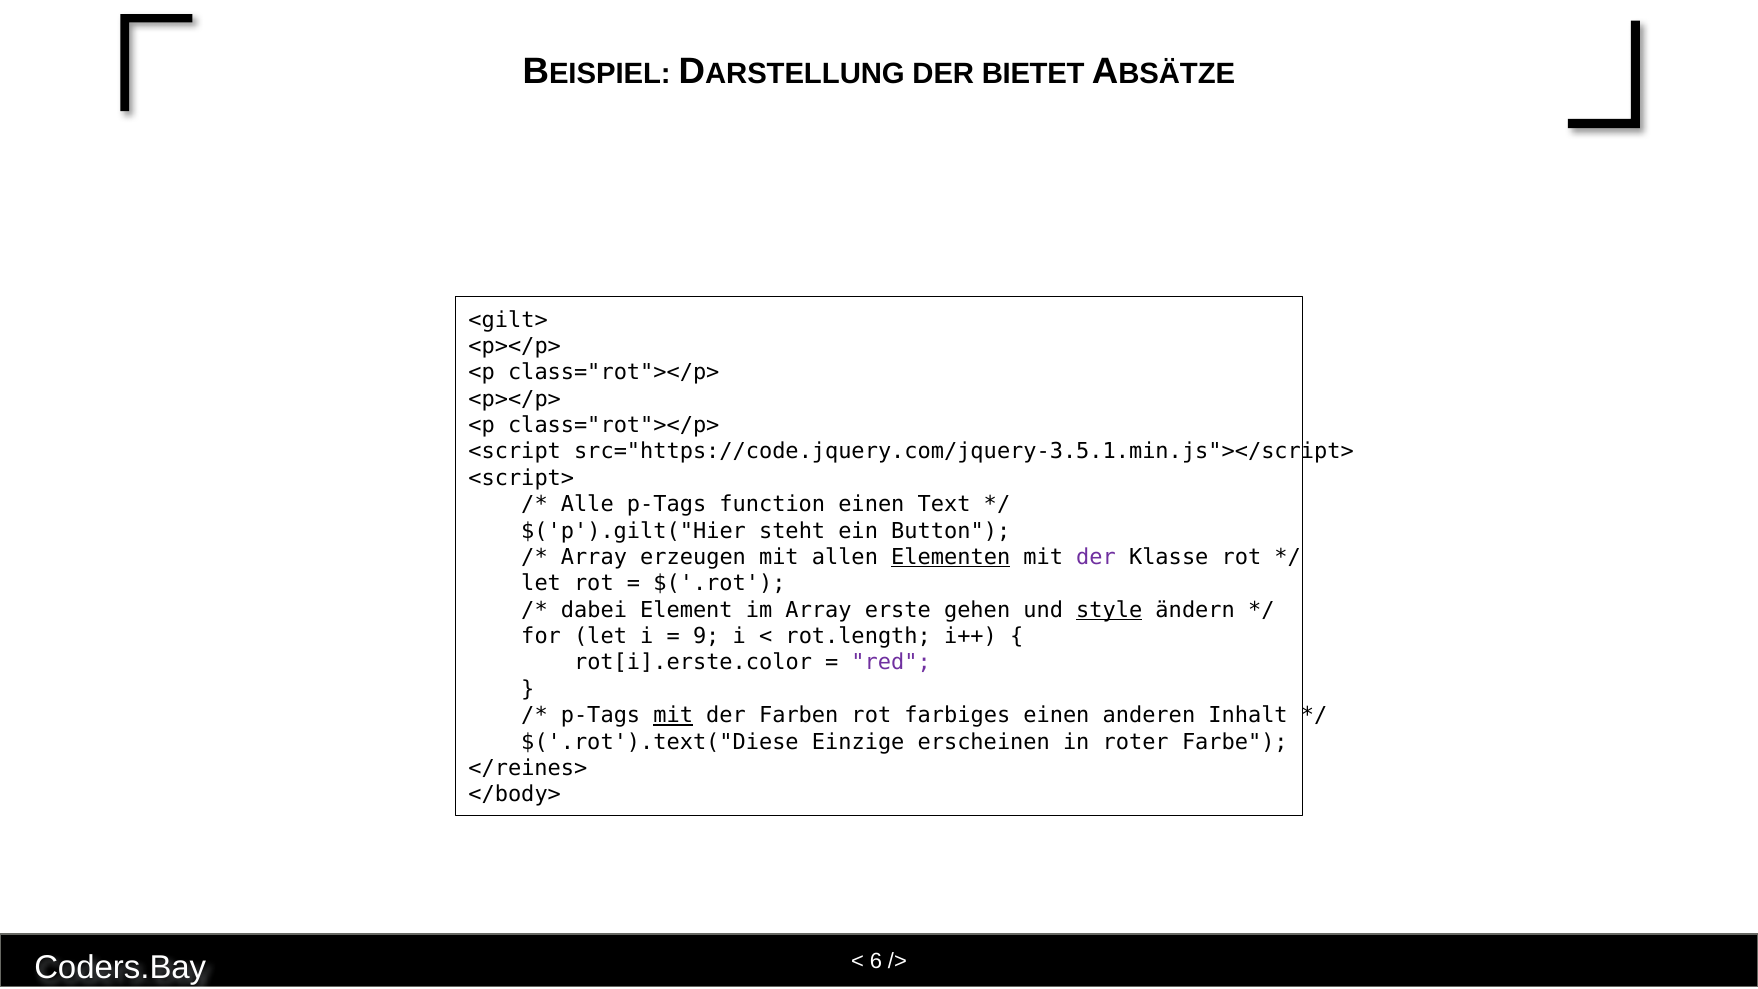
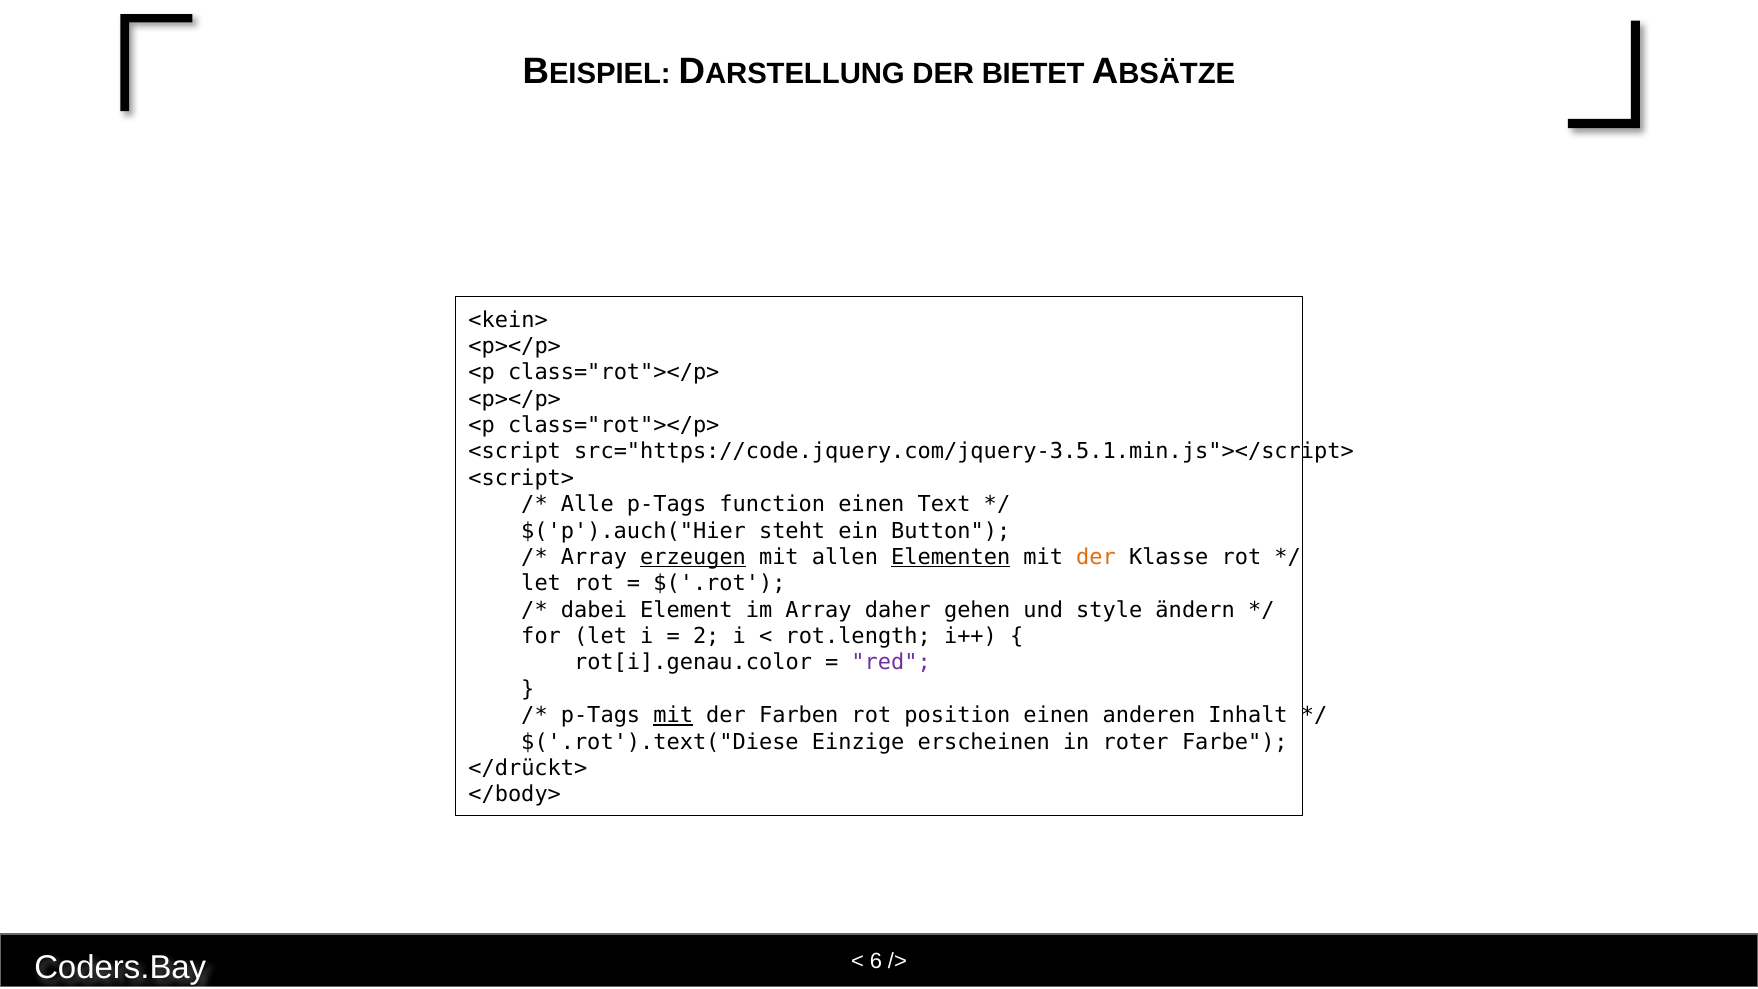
<gilt>: <gilt> -> <kein> (508, 320)
$('p').gilt("Hier: $('p').gilt("Hier -> $('p').auch("Hier (634, 531)
erzeugen underline: none -> present (693, 557)
der colour: purple -> orange (1096, 557)
erste: erste -> daher (898, 610)
style underline: present -> none (1109, 610)
9: 9 -> 2 (706, 636)
rot[i].erste.color: rot[i].erste.color -> rot[i].genau.color (693, 663)
farbiges: farbiges -> position (957, 715)
</reines>: </reines> -> </drückt> (528, 768)
